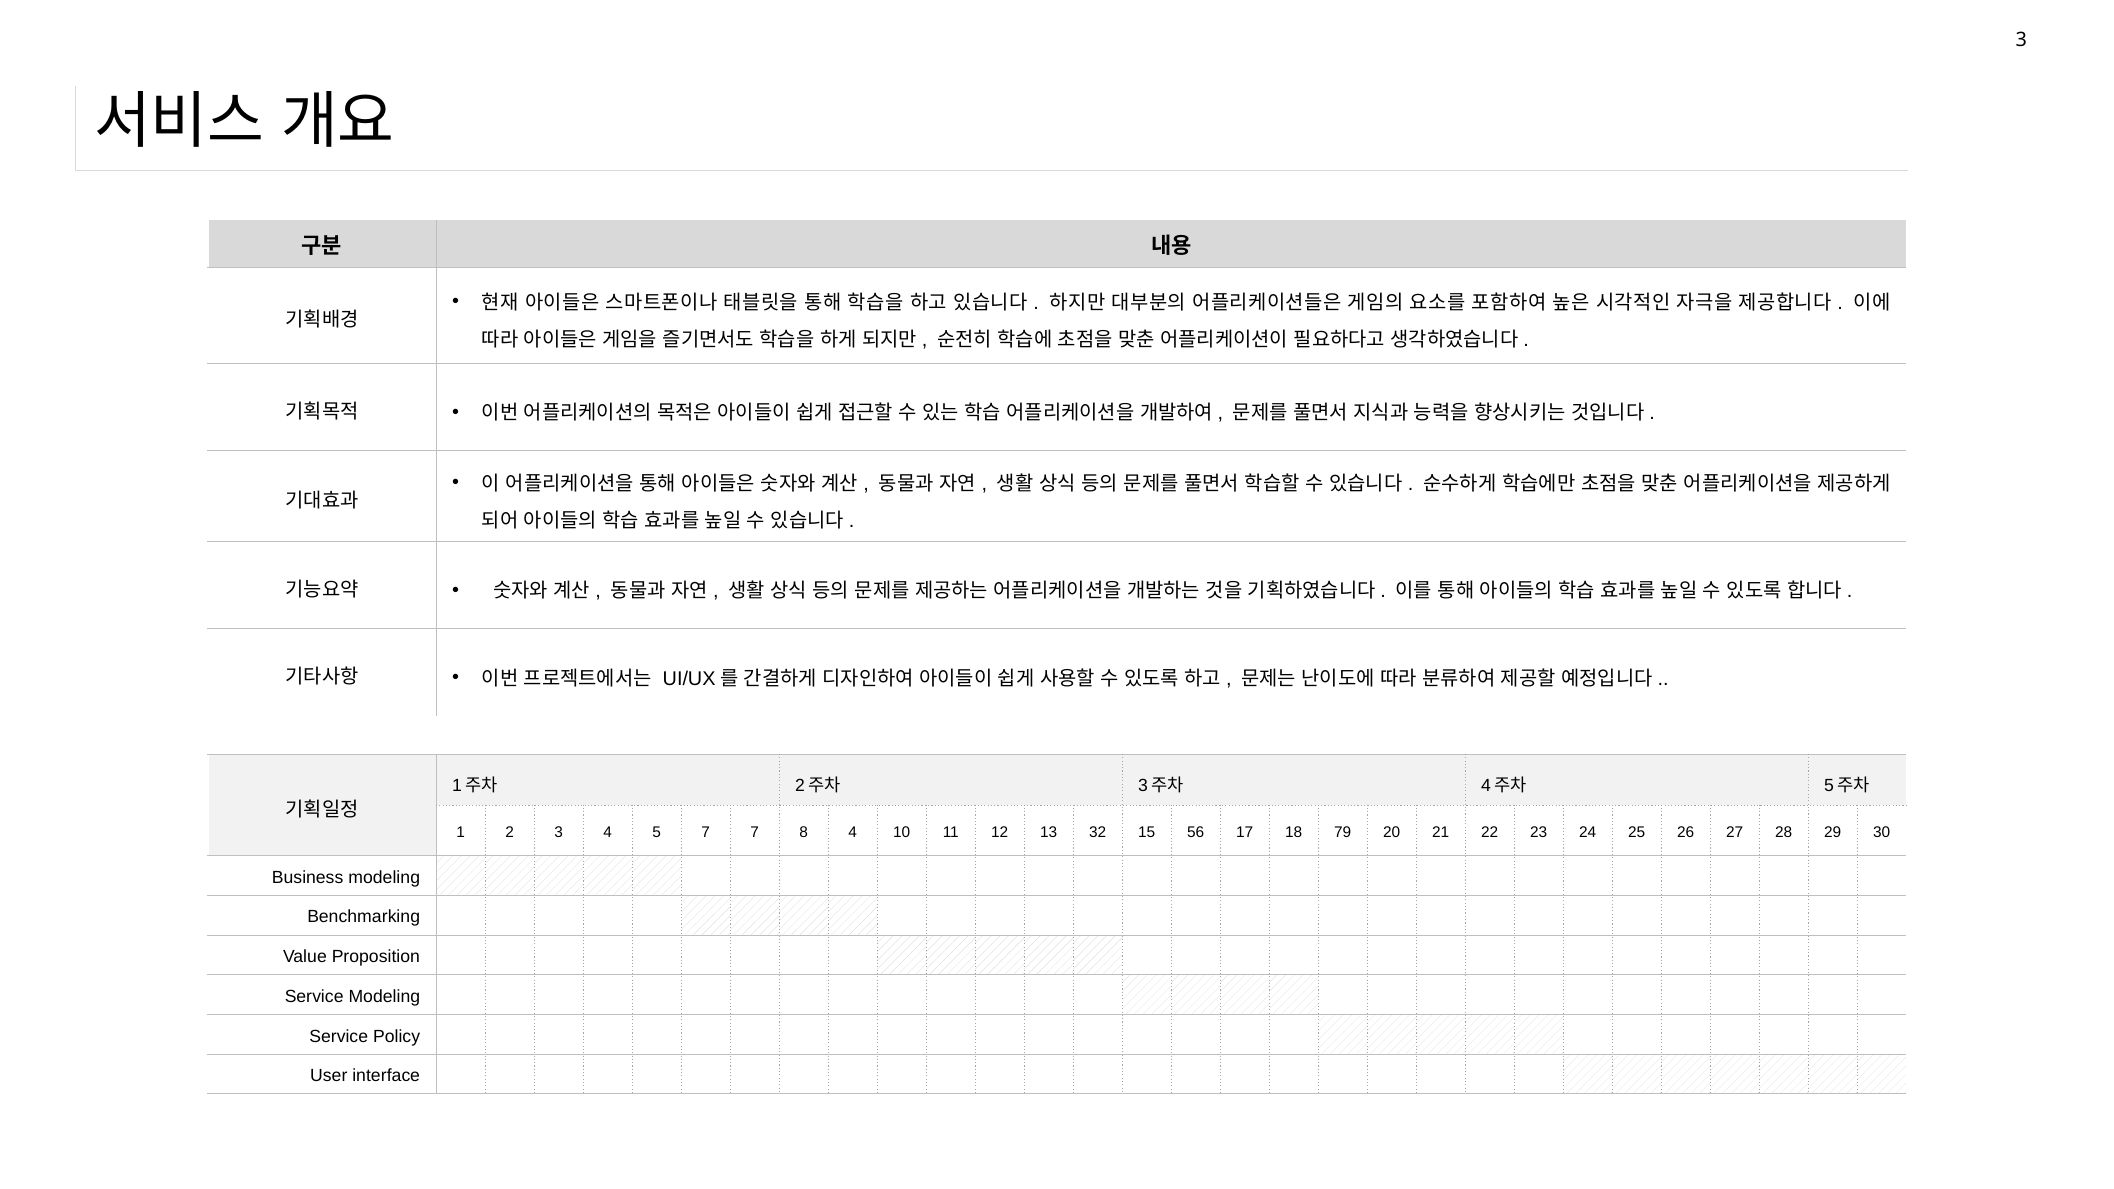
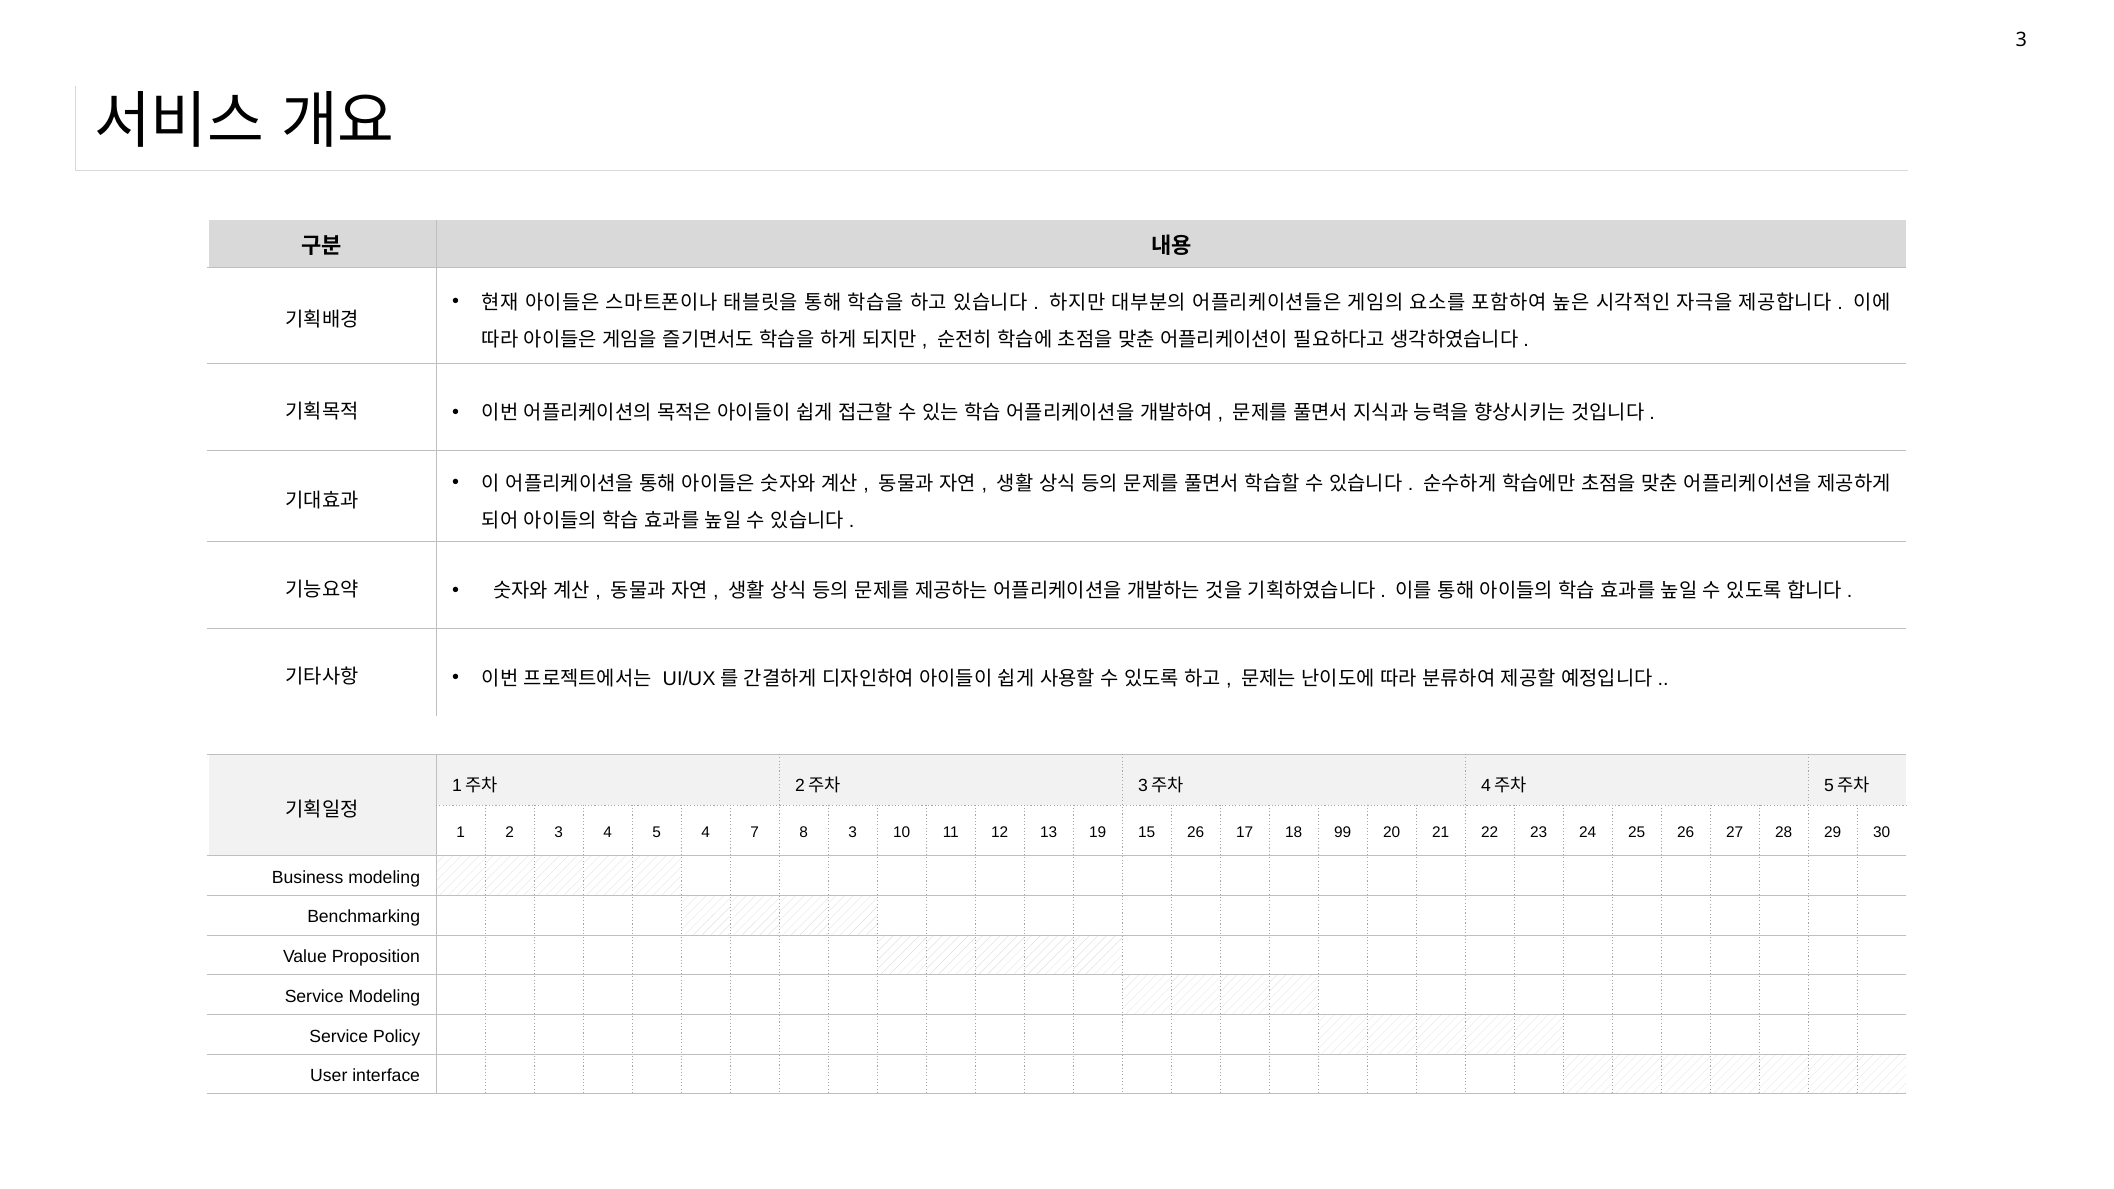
5 7: 7 -> 4 (706, 833)
8 4: 4 -> 3 (853, 833)
32: 32 -> 19 (1098, 833)
15 56: 56 -> 26 (1196, 833)
79: 79 -> 99 (1343, 833)
